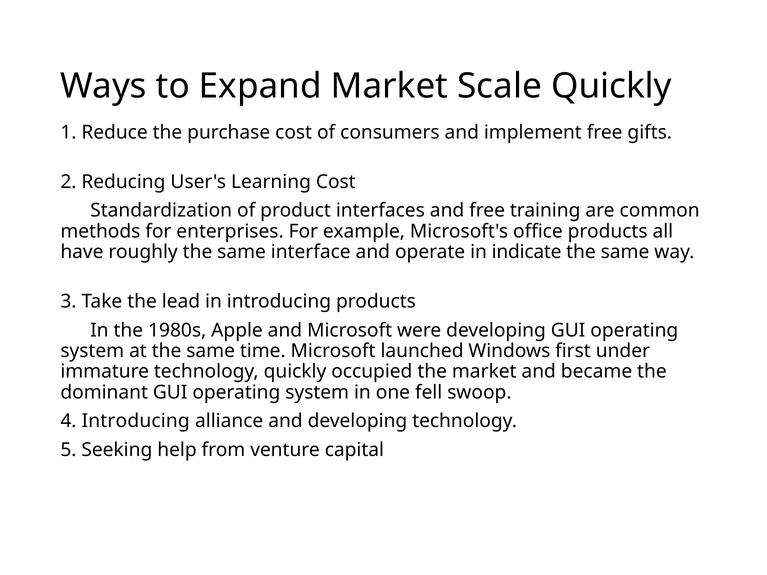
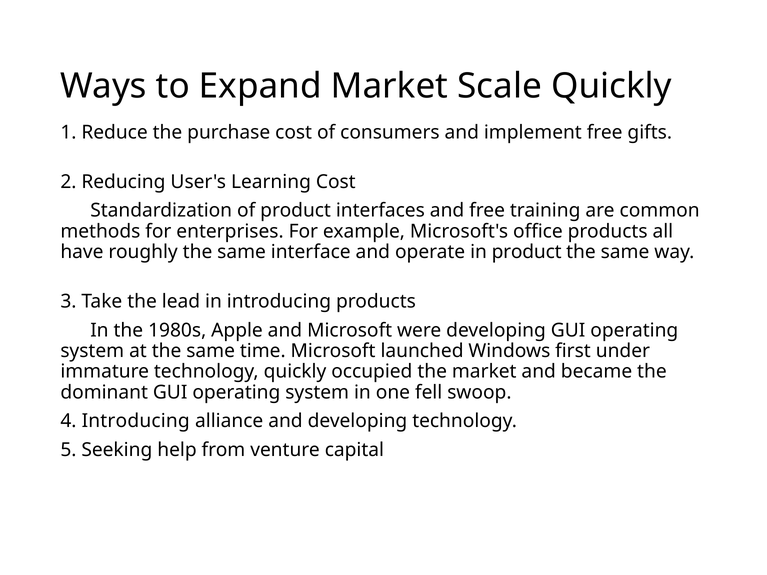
in indicate: indicate -> product (527, 252)
